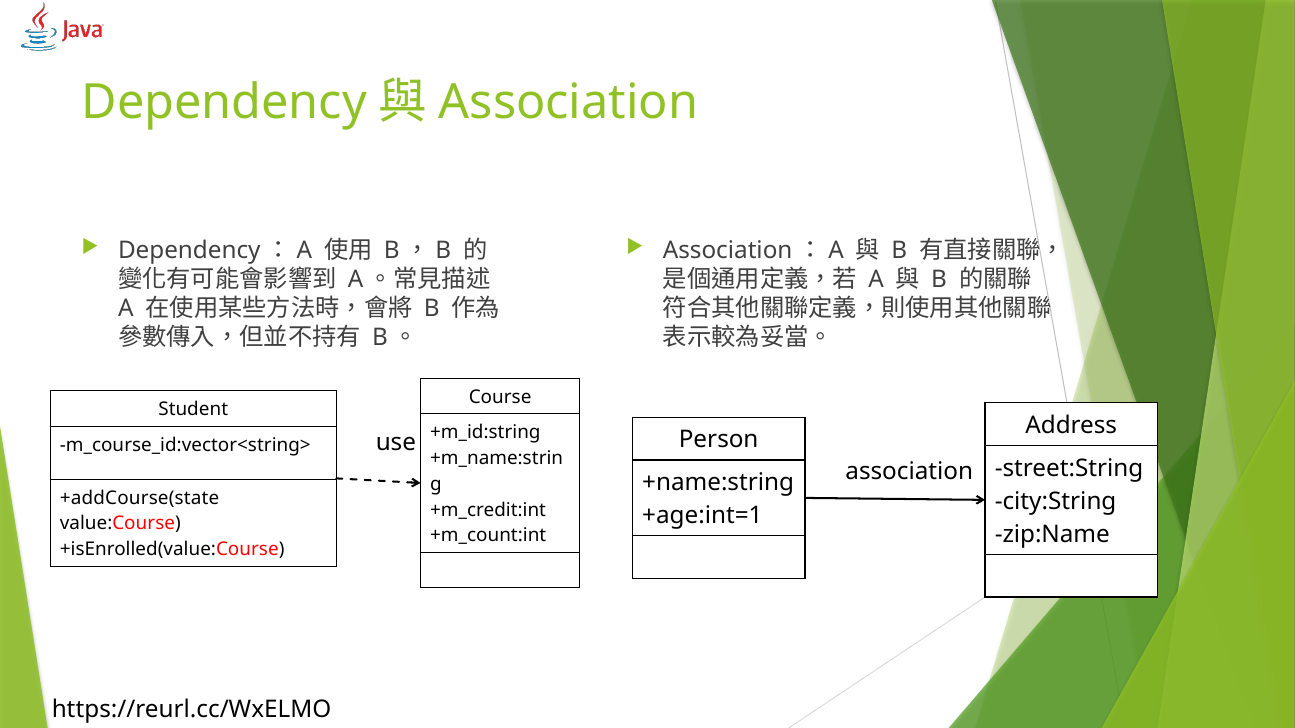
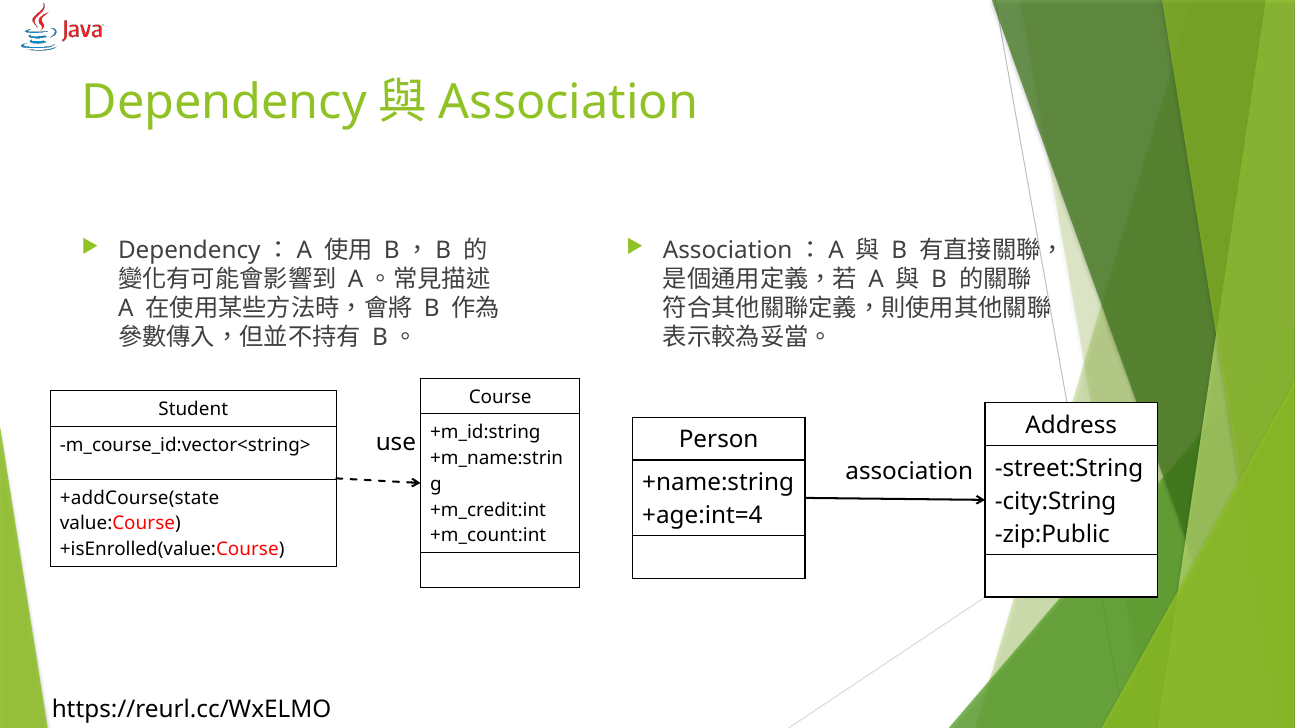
+age:int=1: +age:int=1 -> +age:int=4 (702, 516)
zip:Name: zip:Name -> zip:Public (1052, 535)
